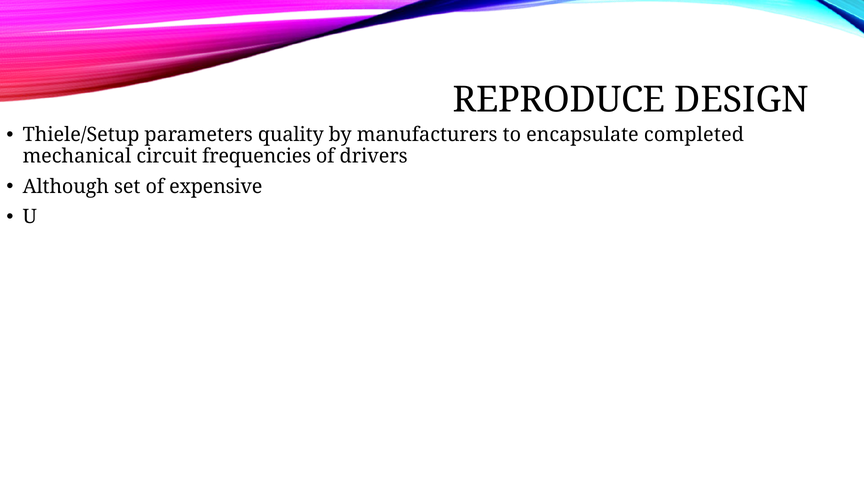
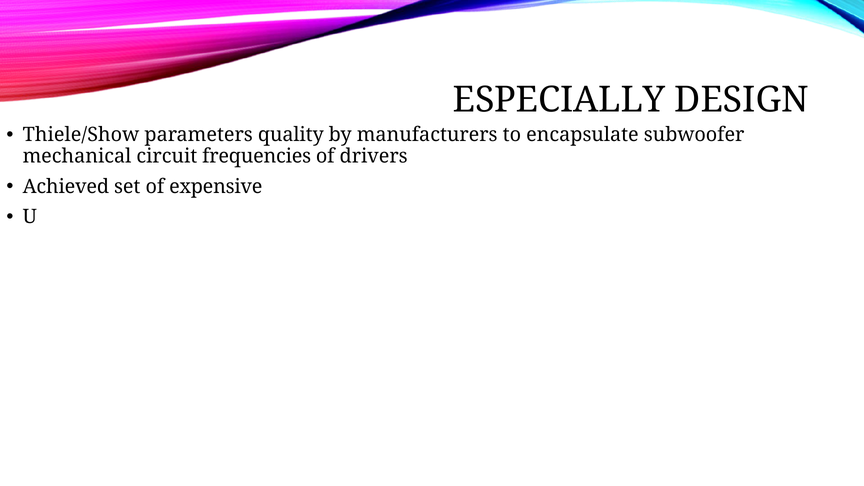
REPRODUCE: REPRODUCE -> ESPECIALLY (559, 100)
Thiele/Setup: Thiele/Setup -> Thiele/Show (81, 135)
completed: completed -> subwoofer (694, 135)
Although: Although -> Achieved (66, 186)
